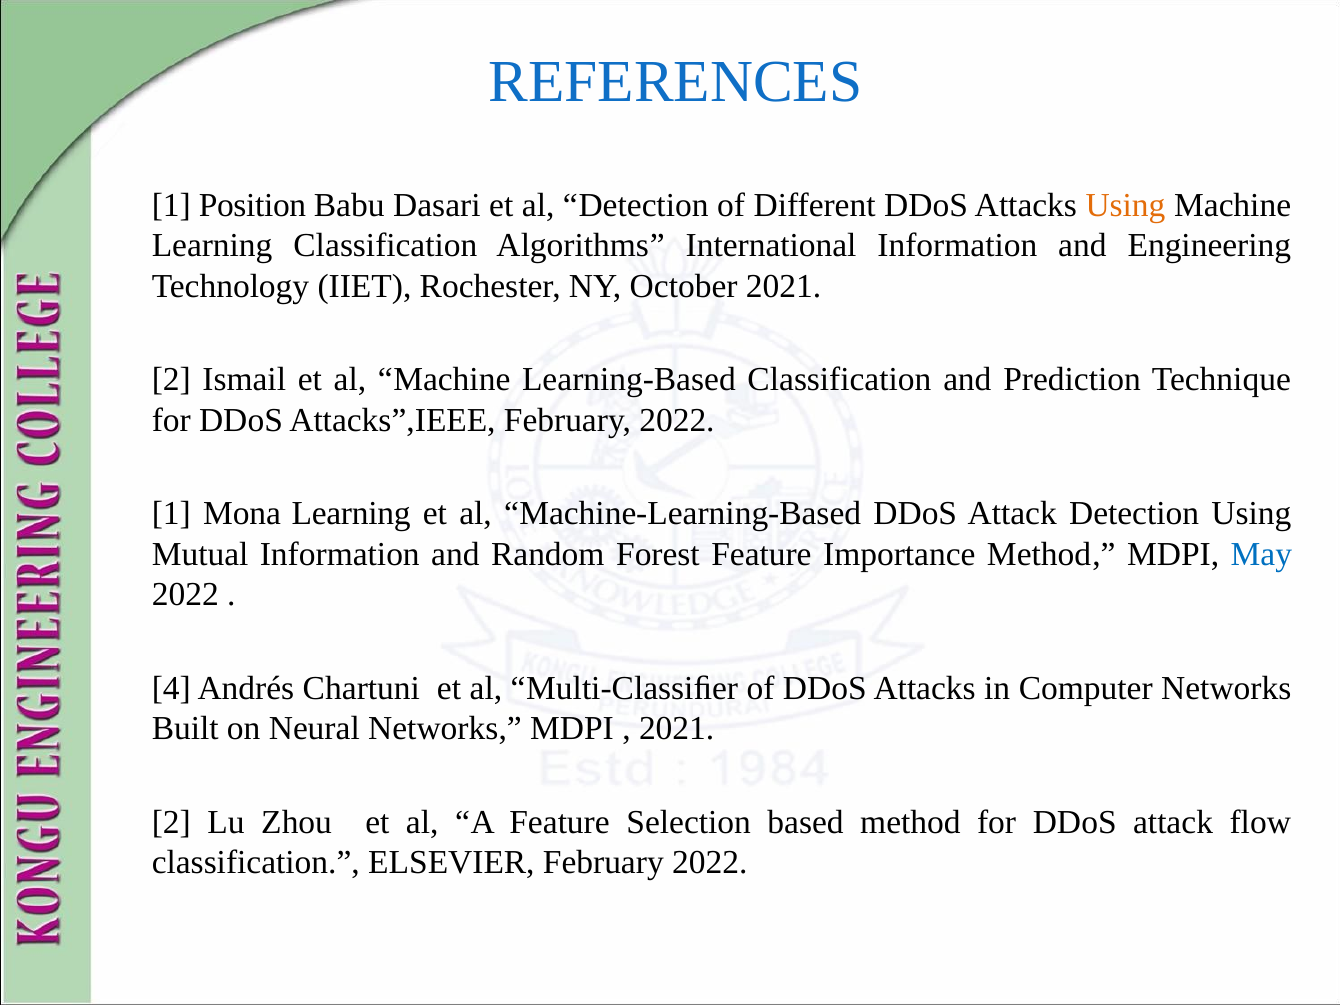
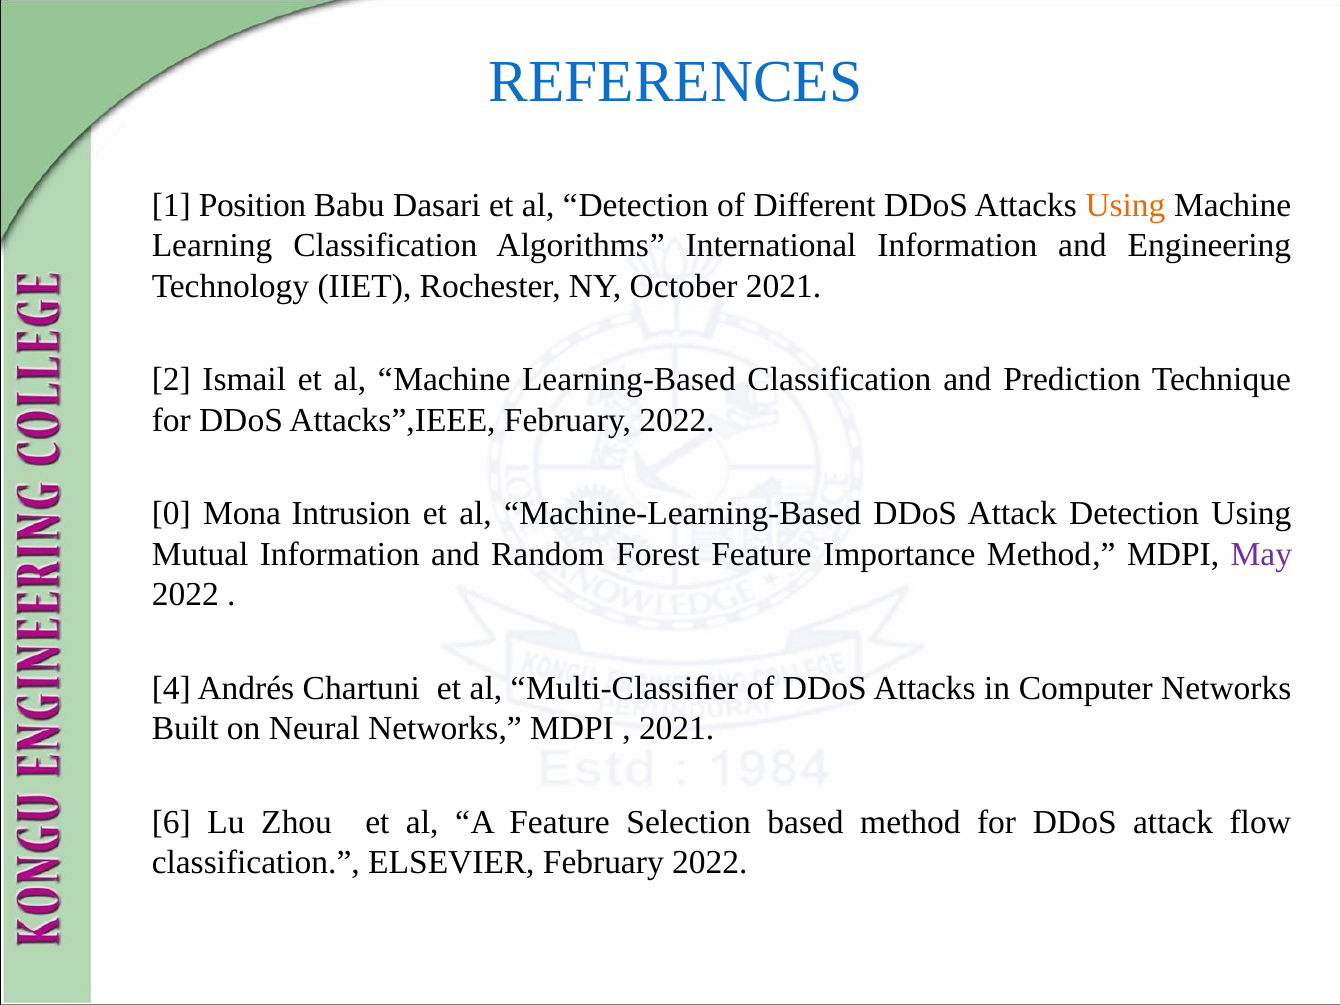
1: 1 -> 0 (171, 514)
Mona Learning: Learning -> Intrusion (351, 514)
May colour: blue -> purple (1261, 554)
2: 2 -> 6 (171, 822)
